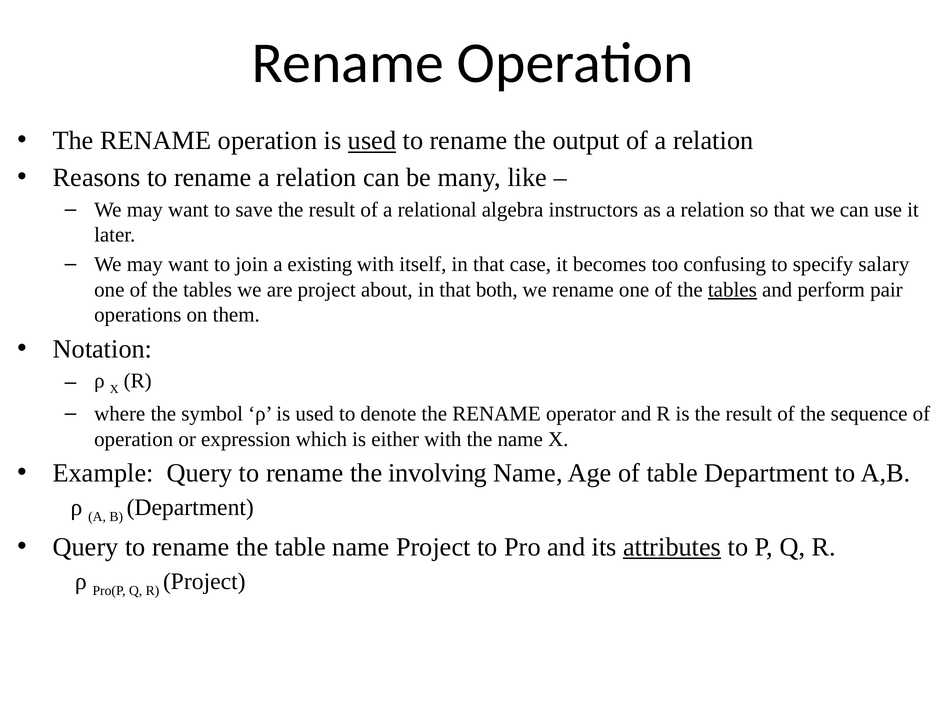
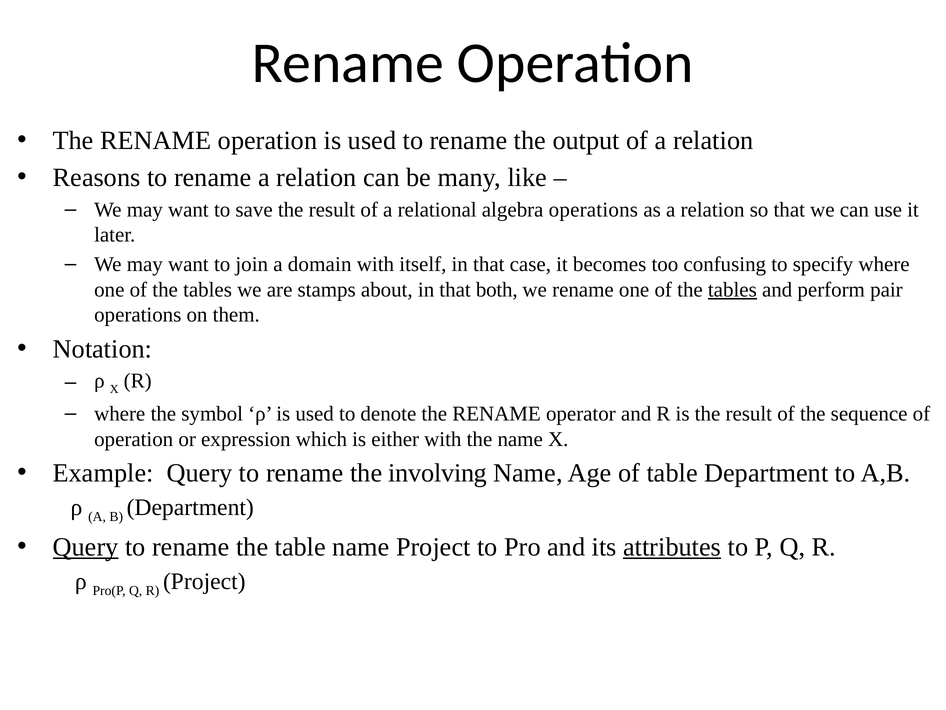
used underline: present -> none (372, 141)
algebra instructors: instructors -> operations (593, 210)
existing: existing -> domain (320, 264)
specify salary: salary -> where (884, 264)
are project: project -> stamps (327, 289)
Query underline: none -> present (86, 547)
